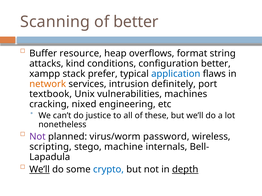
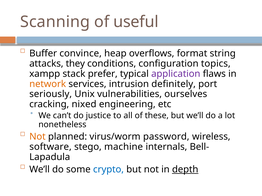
of better: better -> useful (136, 22)
resource: resource -> convince (81, 53)
kind: kind -> they (75, 64)
configuration better: better -> topics (216, 64)
application colour: blue -> purple (176, 74)
textbook: textbook -> seriously (51, 94)
machines: machines -> ourselves (186, 94)
Not colour: purple -> orange (37, 137)
scripting: scripting -> software (50, 147)
We’ll underline: present -> none (40, 170)
